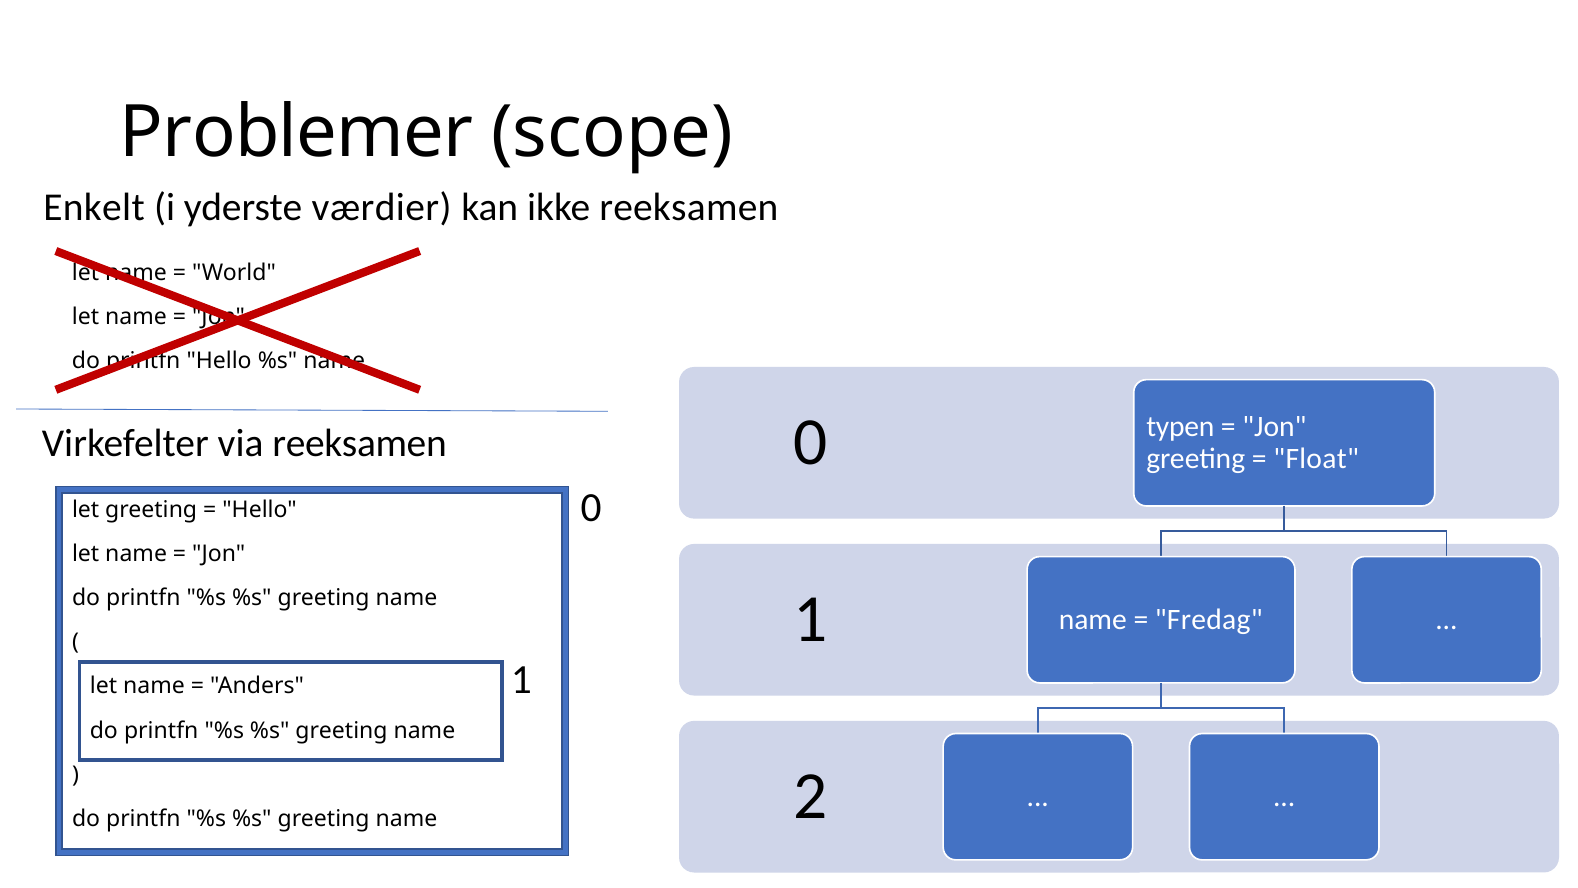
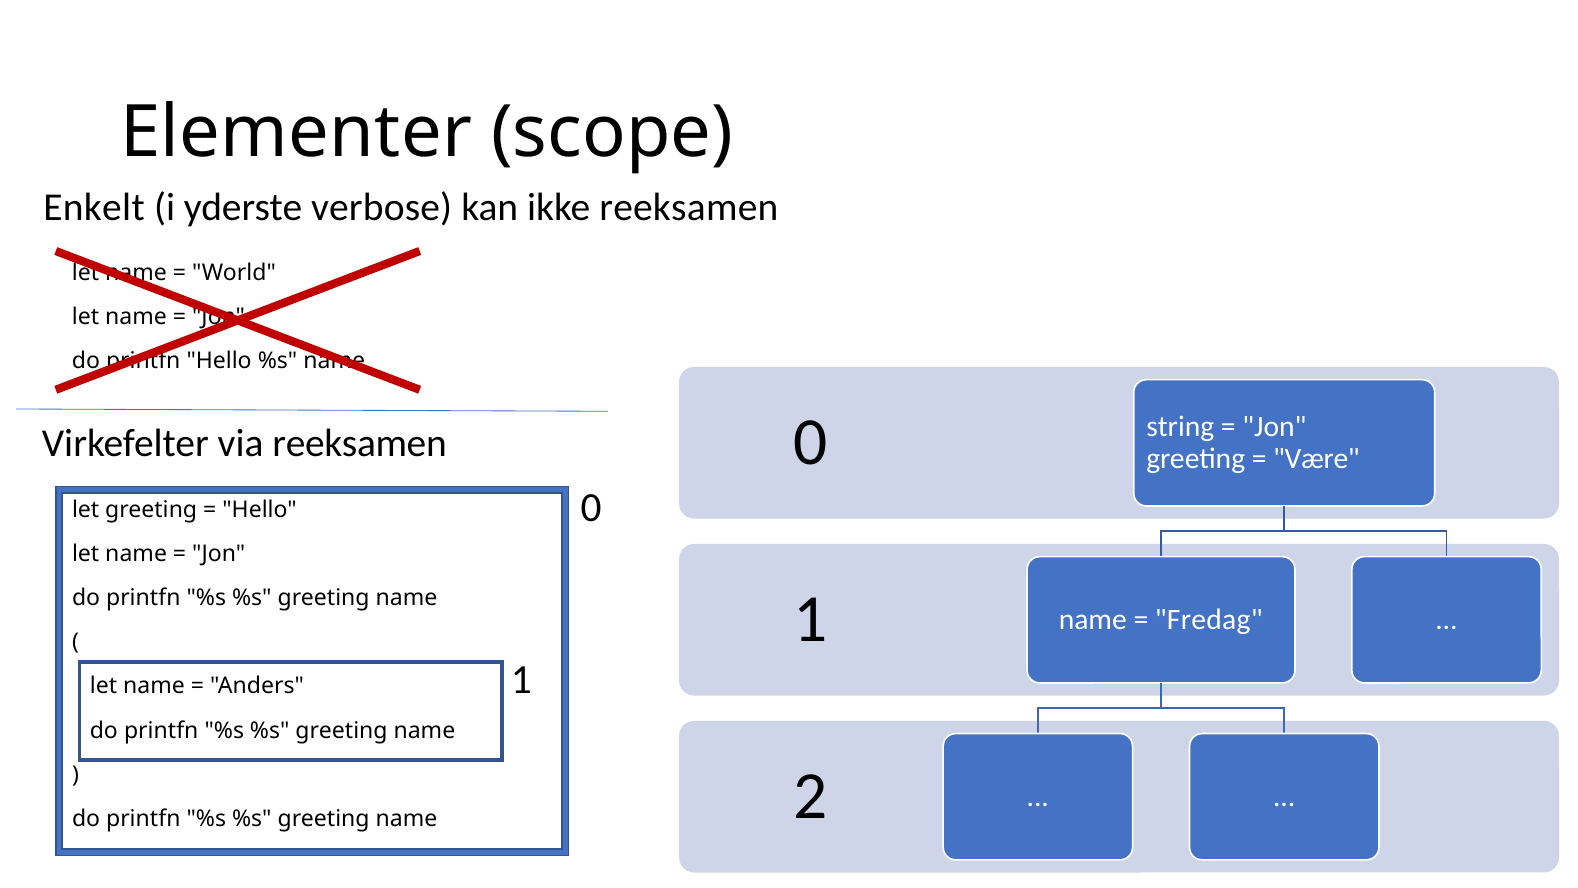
Problemer: Problemer -> Elementer (296, 133)
værdier: værdier -> verbose (382, 207)
typen: typen -> string (1180, 426)
Float: Float -> Være (1316, 458)
